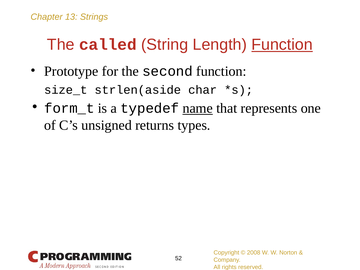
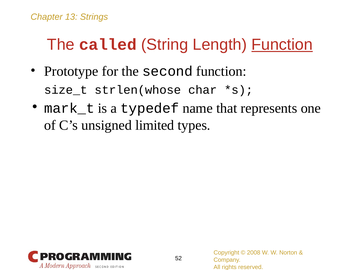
strlen(aside: strlen(aside -> strlen(whose (138, 90)
form_t: form_t -> mark_t (69, 108)
name underline: present -> none (198, 108)
returns: returns -> limited (155, 125)
